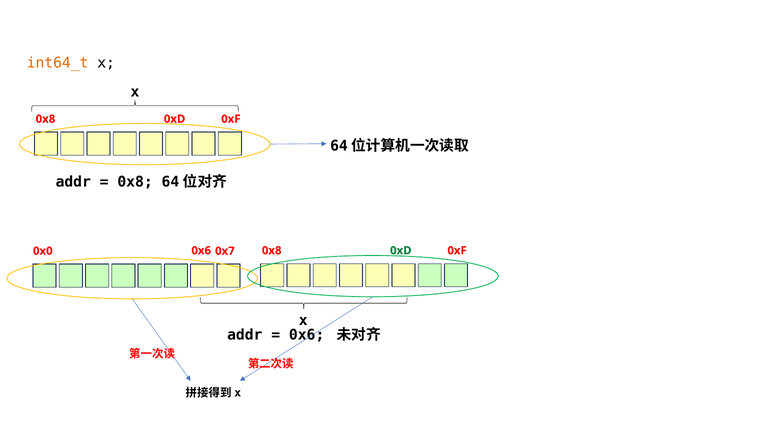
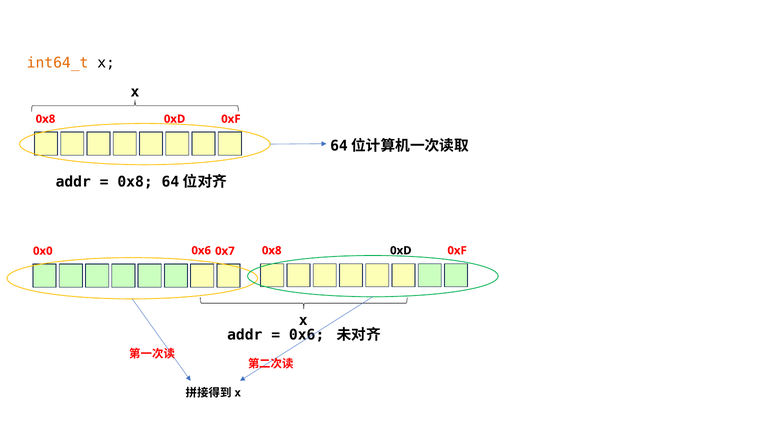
0xD colour: green -> black (401, 251)
